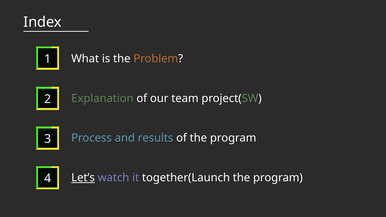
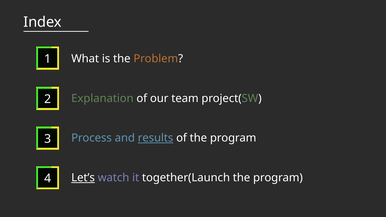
results underline: none -> present (156, 138)
